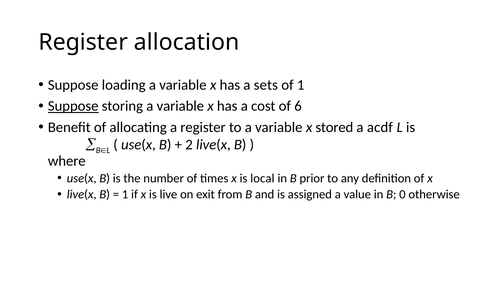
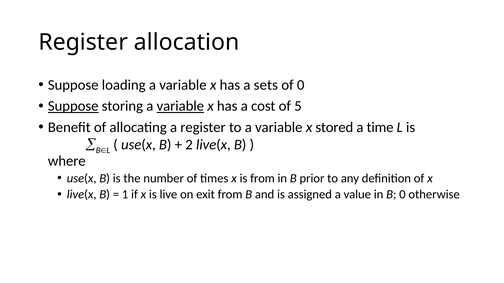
of 1: 1 -> 0 (301, 85)
variable underline: none -> present (180, 106)
6: 6 -> 5 (298, 106)
acdf: acdf -> time (380, 127)
is local: local -> from (263, 179)
